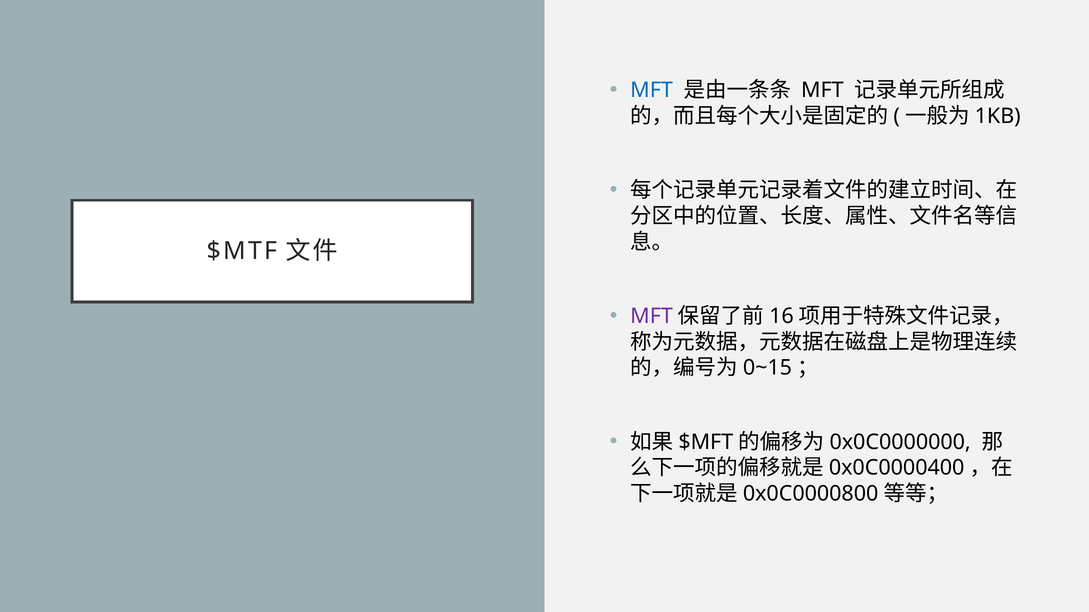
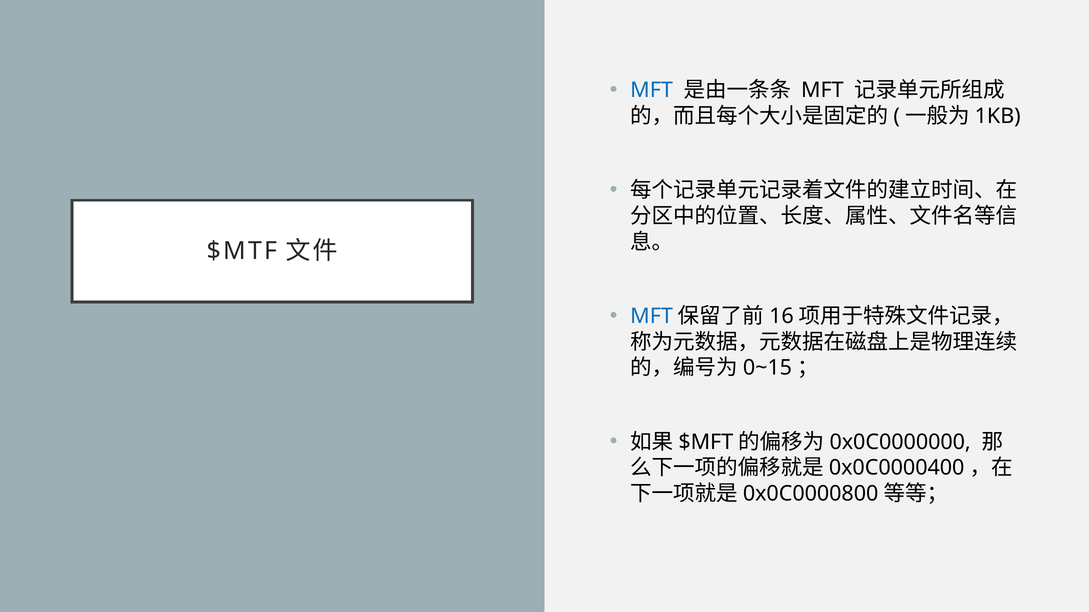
MFT colour: purple -> blue (652, 317)
